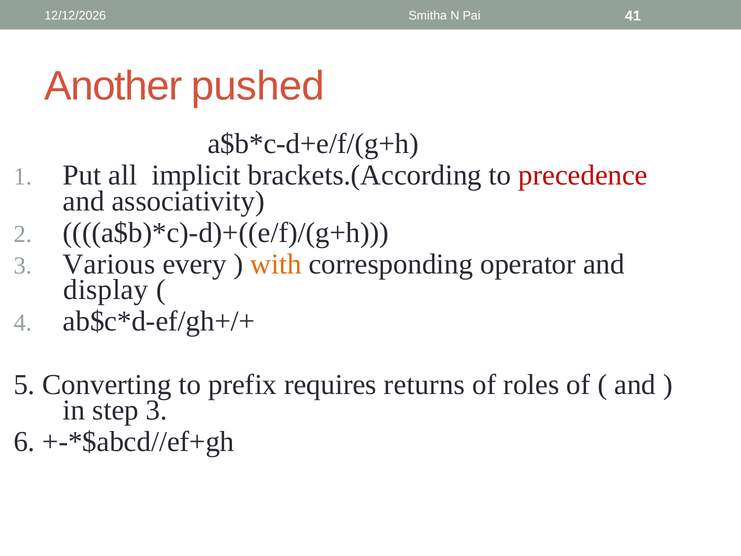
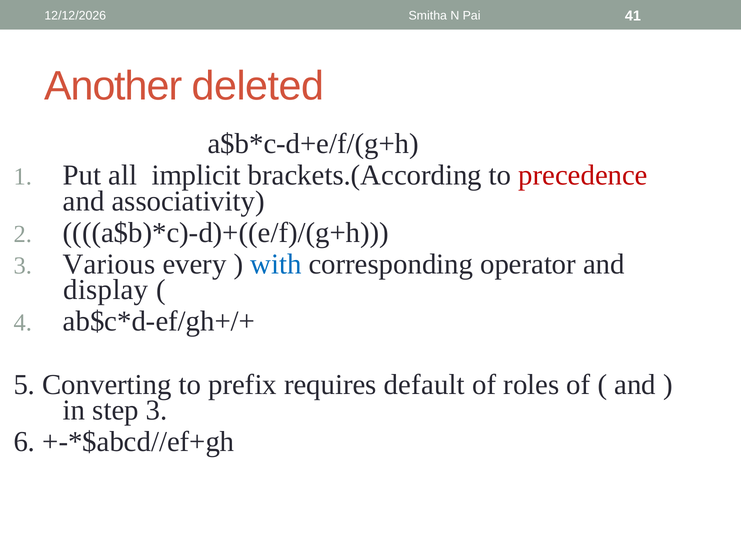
pushed: pushed -> deleted (258, 86)
with colour: orange -> blue (276, 264)
returns: returns -> default (424, 384)
